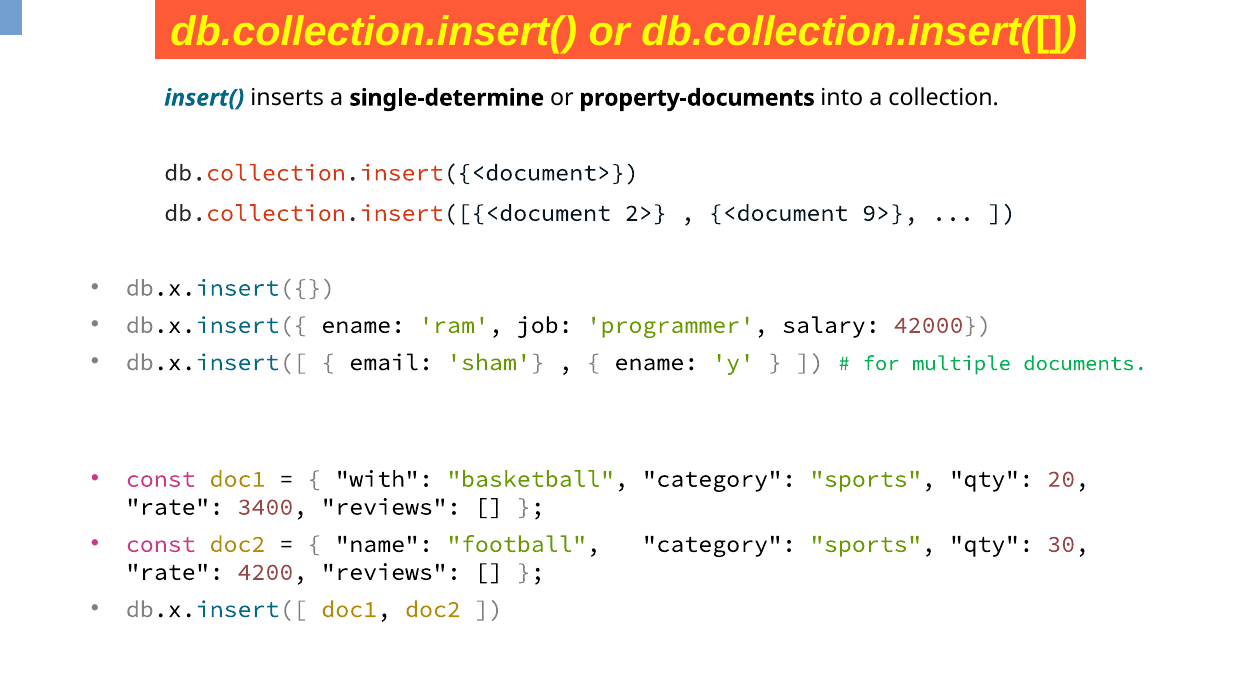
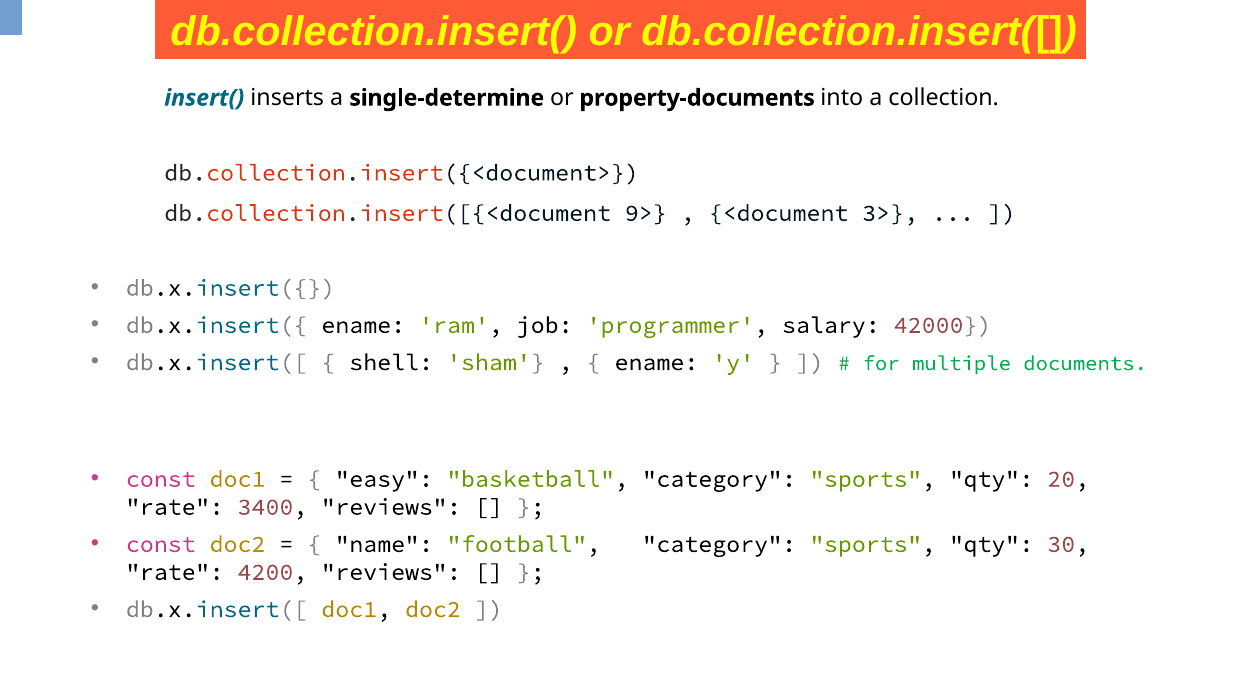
2>: 2> -> 9> (646, 213)
9>: 9> -> 3> (890, 213)
email: email -> shell (391, 362)
with: with -> easy (384, 479)
